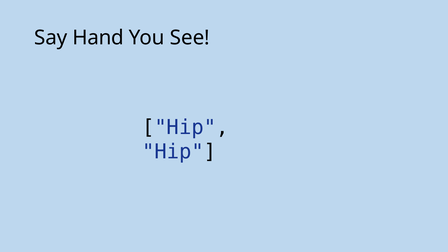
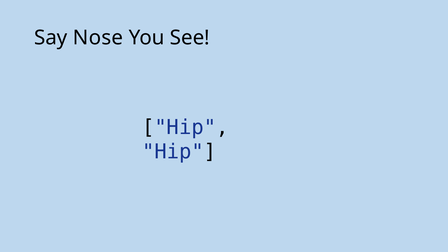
Hand: Hand -> Nose (98, 38)
